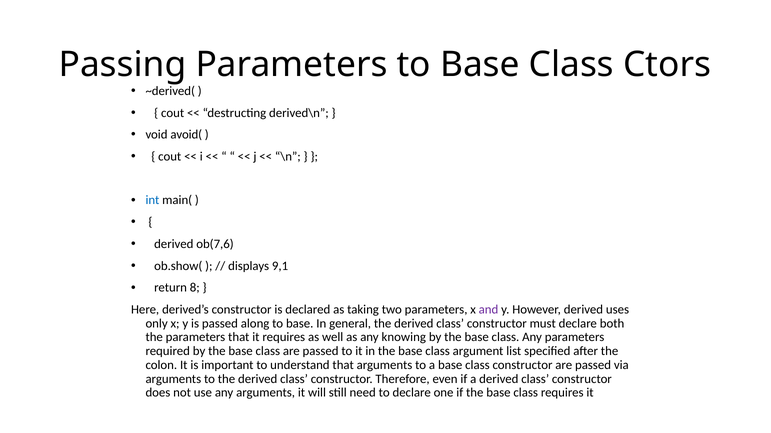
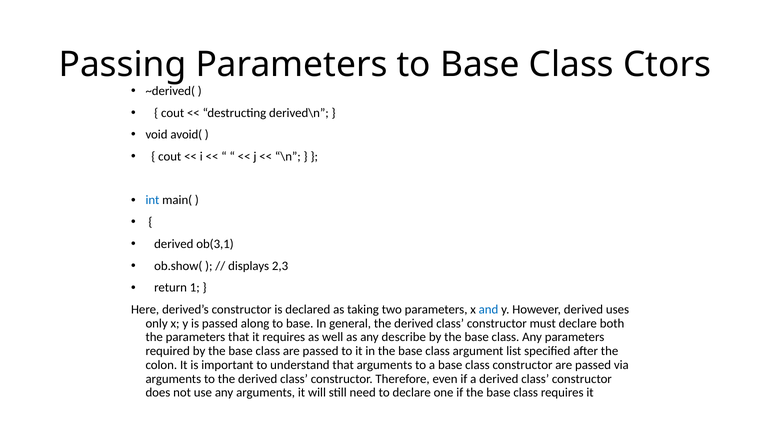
ob(7,6: ob(7,6 -> ob(3,1 (215, 244)
9,1: 9,1 -> 2,3 (280, 266)
8: 8 -> 1 (195, 288)
and colour: purple -> blue (489, 310)
knowing: knowing -> describe (404, 338)
